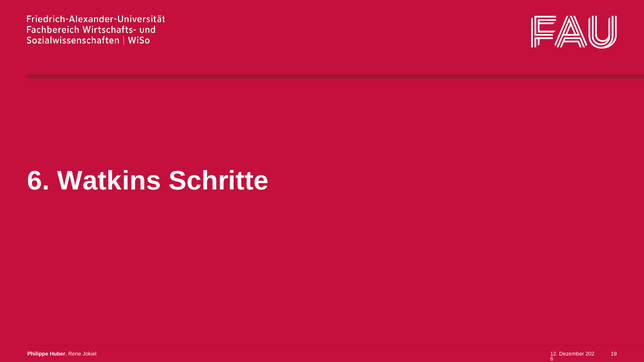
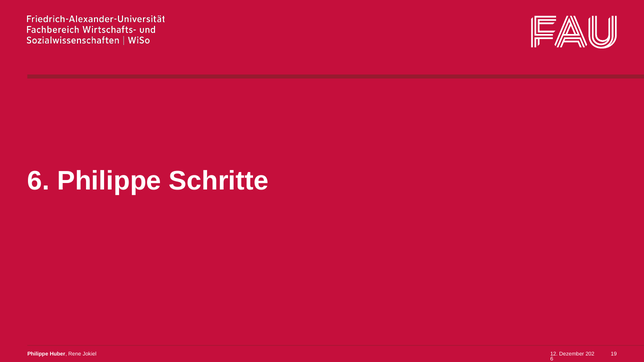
6 Watkins: Watkins -> Philippe (109, 181)
